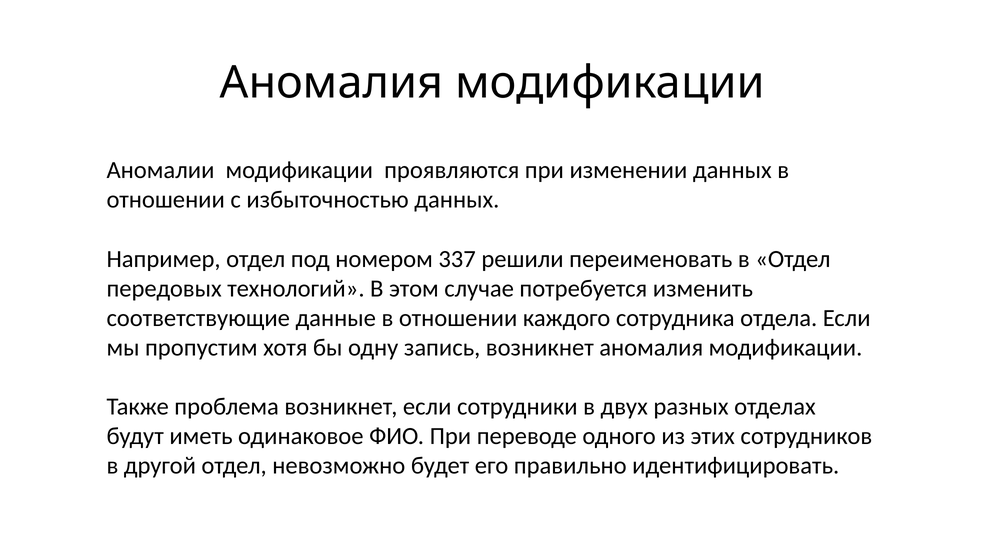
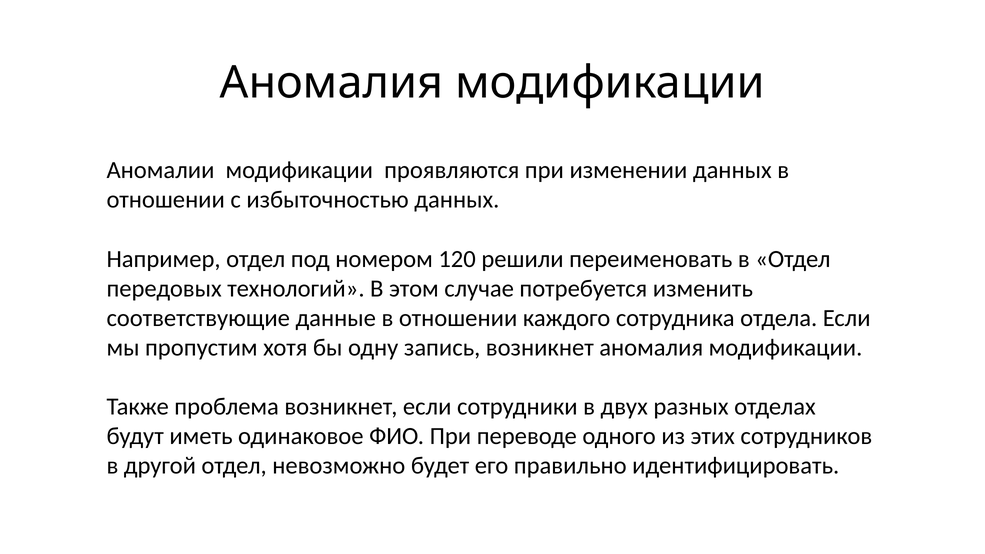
337: 337 -> 120 (457, 259)
